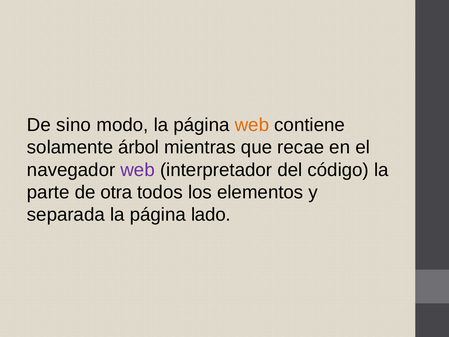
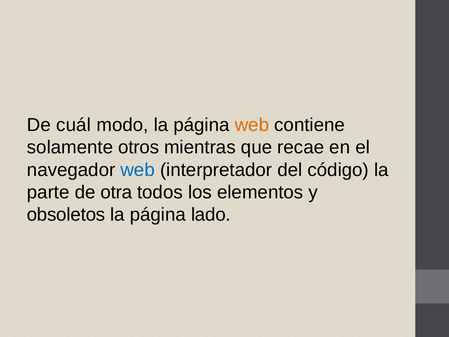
sino: sino -> cuál (74, 125)
árbol: árbol -> otros (139, 147)
web colour: purple -> blue (138, 170)
separada: separada -> obsoletos (66, 215)
